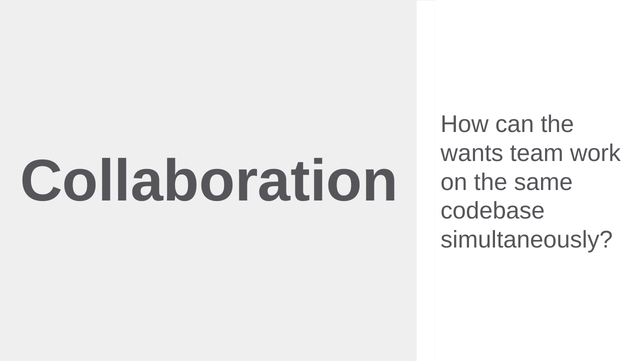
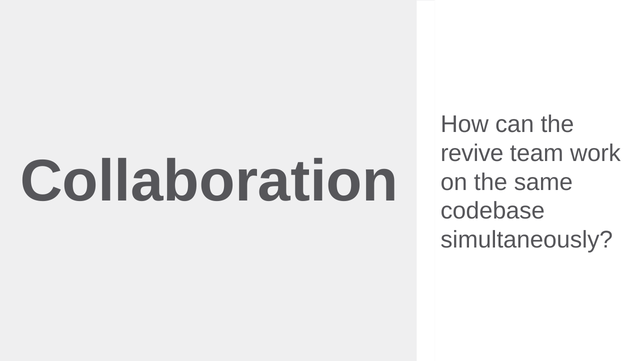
wants: wants -> revive (472, 153)
